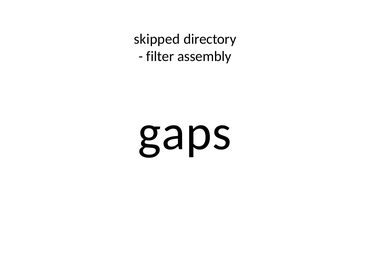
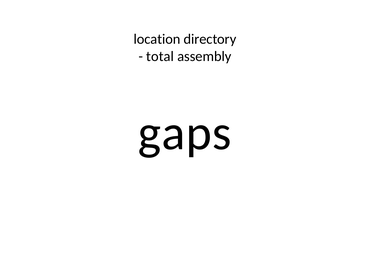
skipped: skipped -> location (157, 39)
filter: filter -> total (160, 56)
